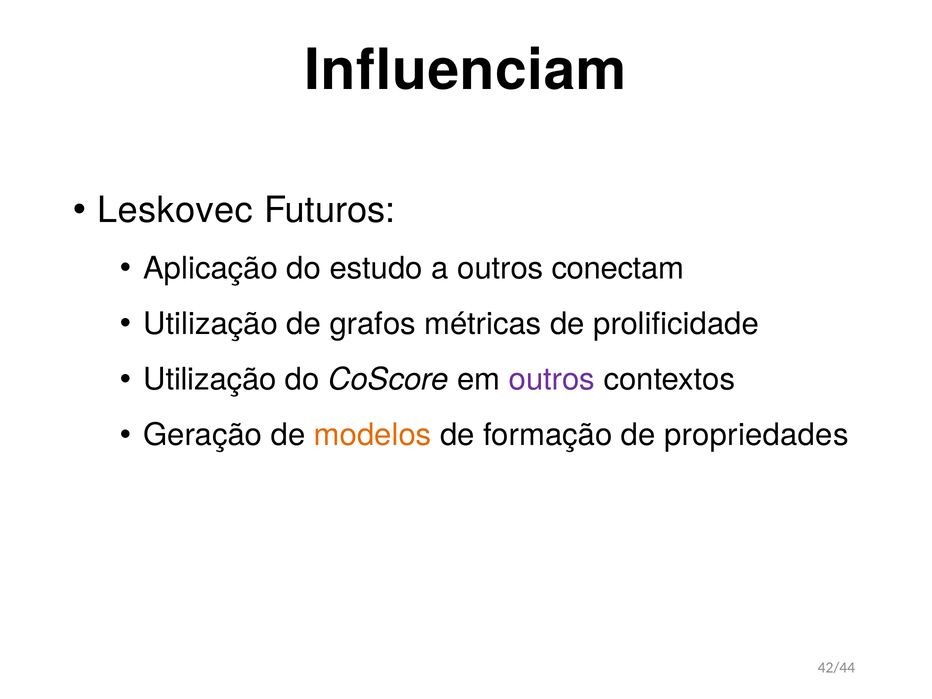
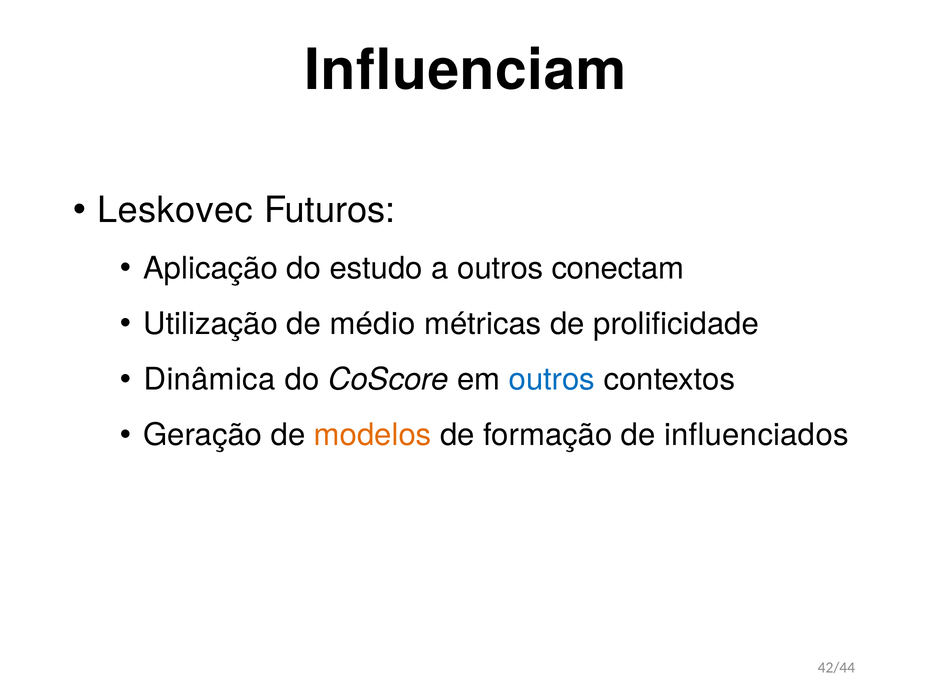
grafos: grafos -> médio (373, 324)
Utilização: Utilização -> Dinâmica (210, 379)
outros colour: purple -> blue (552, 379)
propriedades: propriedades -> influenciados (756, 435)
